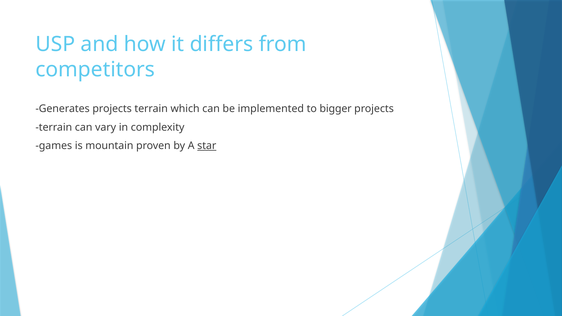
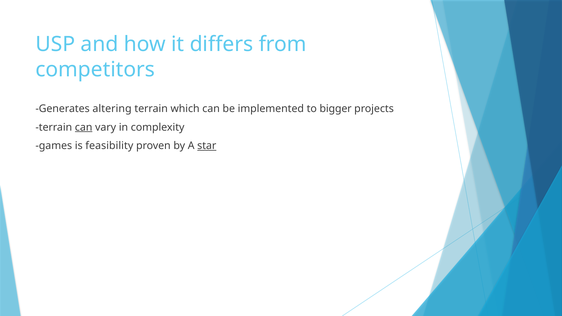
Generates projects: projects -> altering (112, 109)
can underline: none -> present (84, 127)
mountain: mountain -> feasibility (109, 146)
